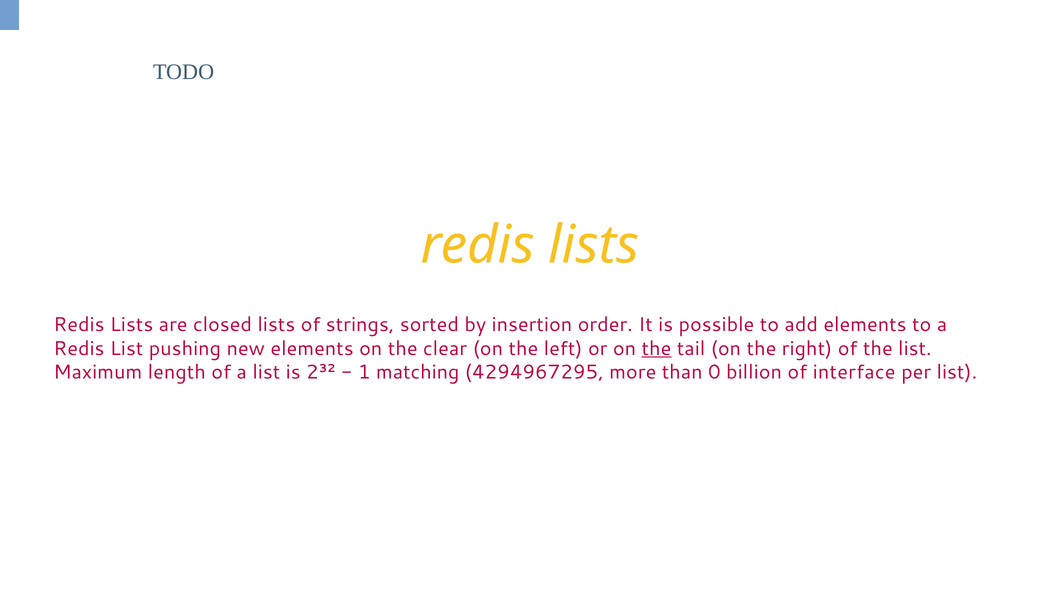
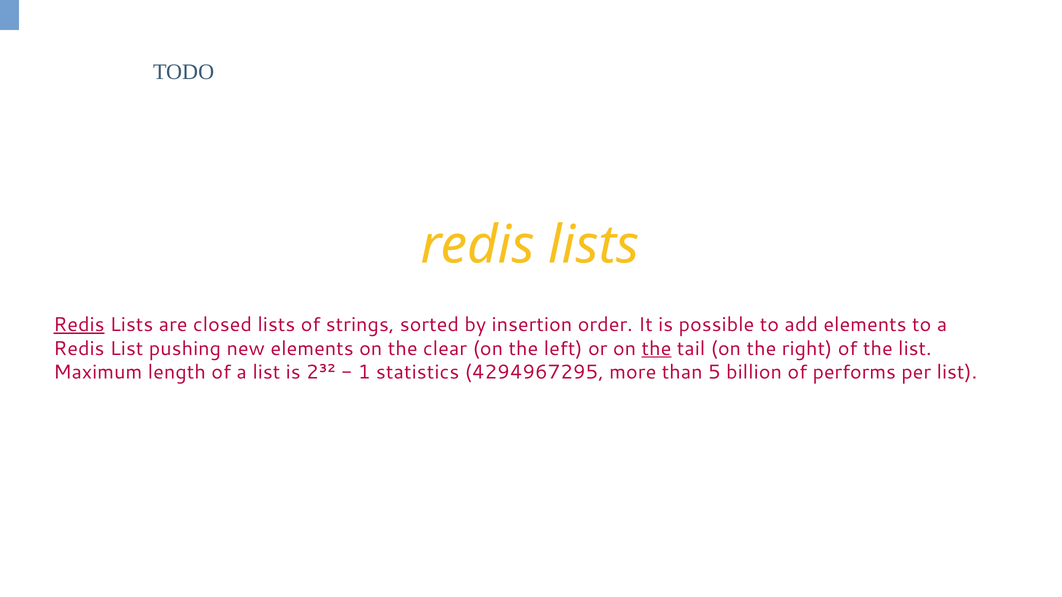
Redis underline: none -> present (79, 325)
matching: matching -> statistics (418, 373)
0: 0 -> 5 (714, 373)
interface: interface -> performs (854, 373)
